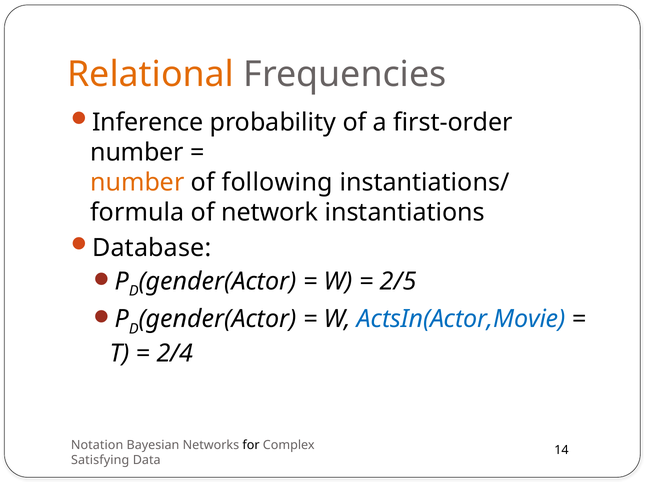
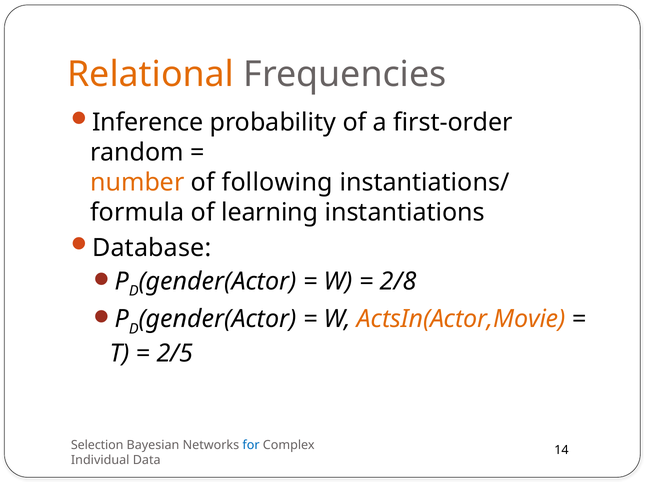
number: number -> random (137, 152)
network: network -> learning (270, 213)
2/5: 2/5 -> 2/8 (398, 281)
ActsIn(Actor,Movie colour: blue -> orange (461, 319)
2/4: 2/4 -> 2/5 (175, 353)
Notation: Notation -> Selection (97, 445)
for colour: black -> blue (251, 445)
Satisfying: Satisfying -> Individual (100, 460)
